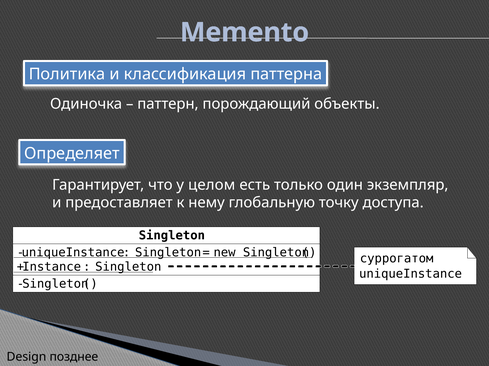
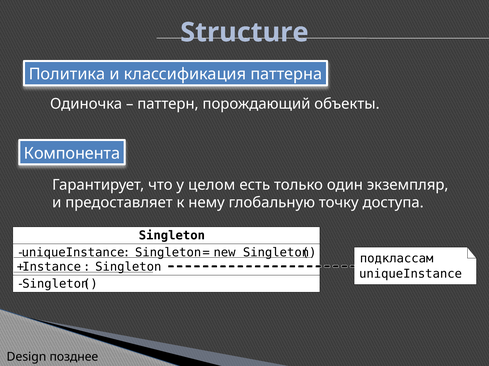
Memento: Memento -> Structure (244, 32)
Определяет: Определяет -> Компонента (72, 154)
суррогатом: суррогатом -> подклассам (397, 259)
